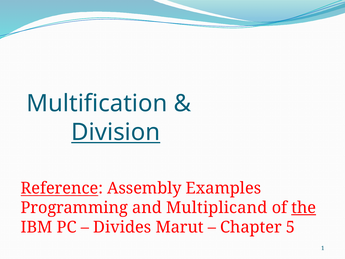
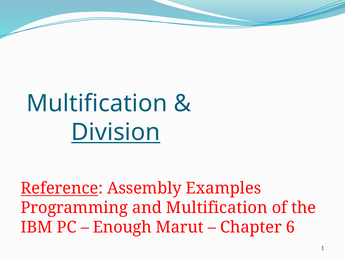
and Multiplicand: Multiplicand -> Multification (217, 208)
the underline: present -> none (304, 208)
Divides: Divides -> Enough (122, 227)
5: 5 -> 6 (290, 227)
